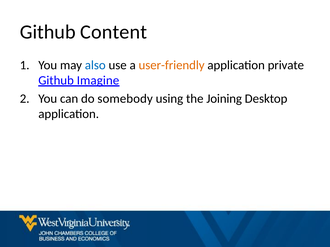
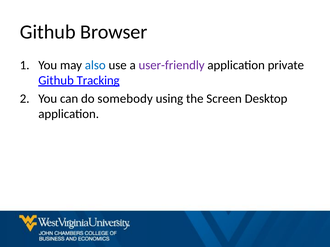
Content: Content -> Browser (114, 32)
user-friendly colour: orange -> purple (172, 65)
Imagine: Imagine -> Tracking (98, 81)
Joining: Joining -> Screen (224, 99)
